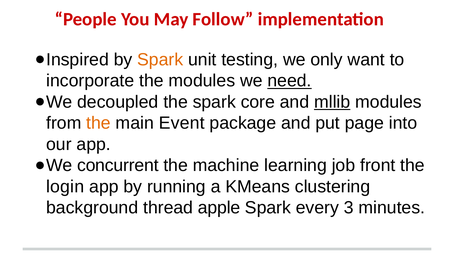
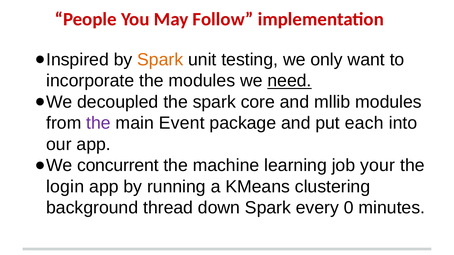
mllib underline: present -> none (332, 102)
the colour: orange -> purple (99, 123)
page: page -> each (364, 123)
front: front -> your (378, 166)
apple: apple -> down (219, 208)
3: 3 -> 0 (349, 208)
